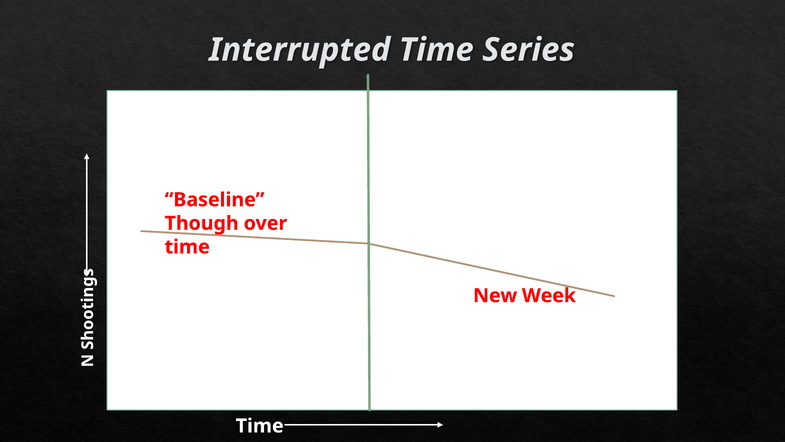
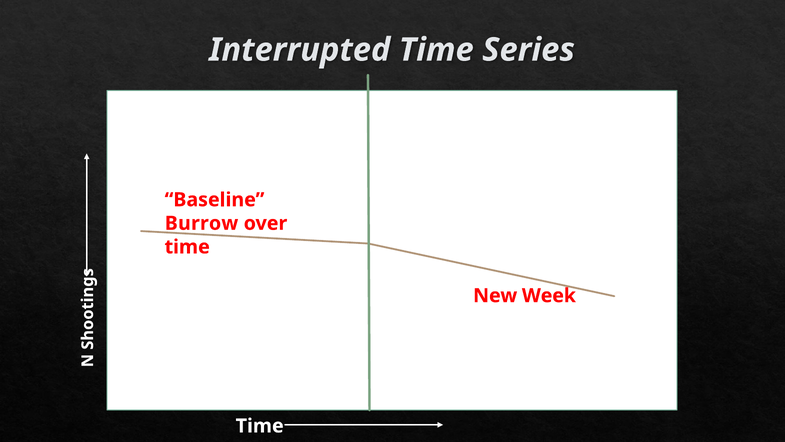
Though: Though -> Burrow (201, 223)
